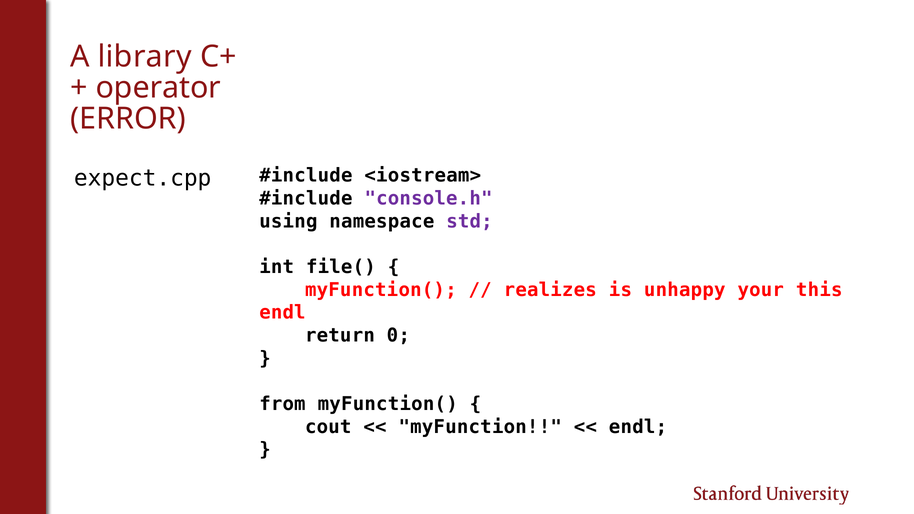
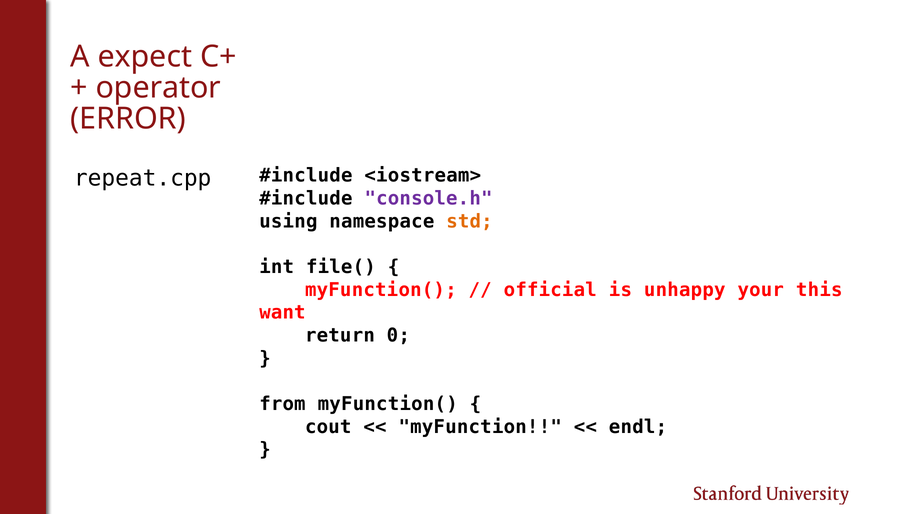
library: library -> expect (145, 57)
expect.cpp: expect.cpp -> repeat.cpp (143, 178)
std colour: purple -> orange (469, 221)
realizes: realizes -> official (550, 290)
endl: endl -> want (282, 313)
